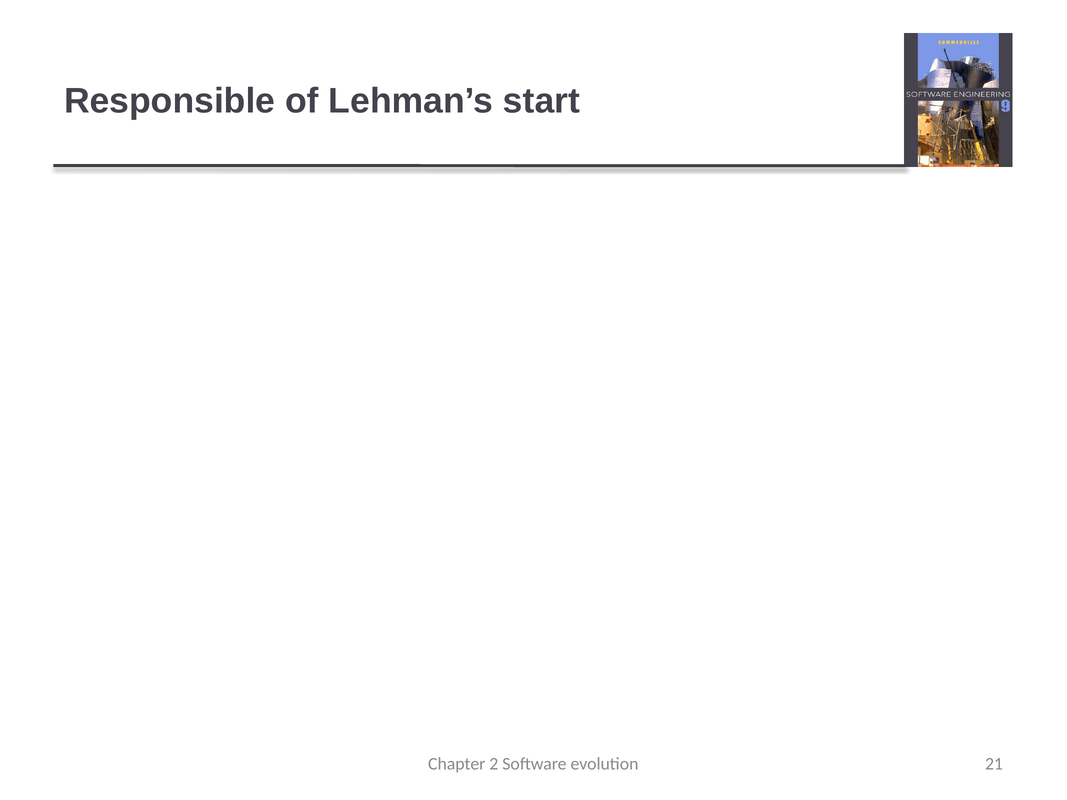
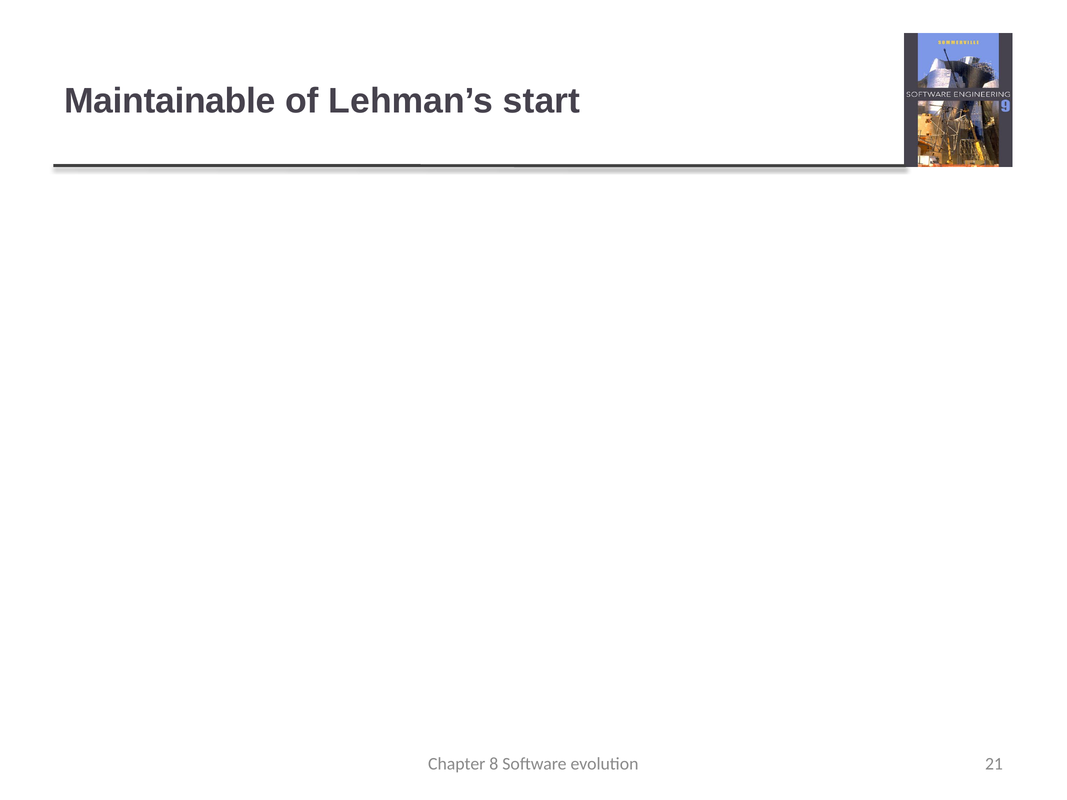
Responsible: Responsible -> Maintainable (170, 101)
2: 2 -> 8 (494, 764)
